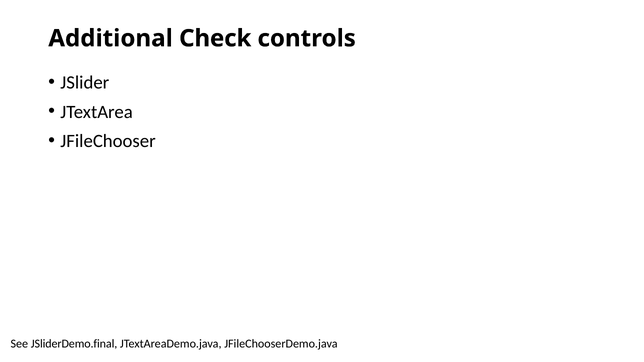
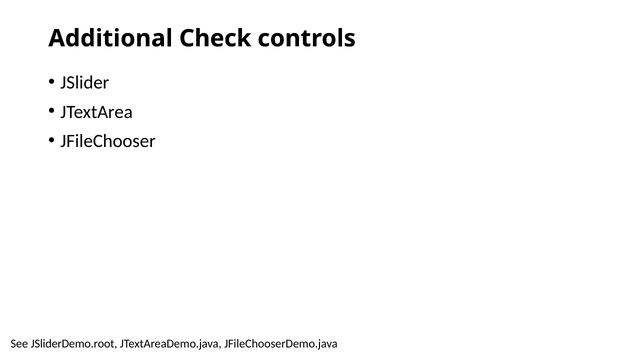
JSliderDemo.final: JSliderDemo.final -> JSliderDemo.root (74, 344)
